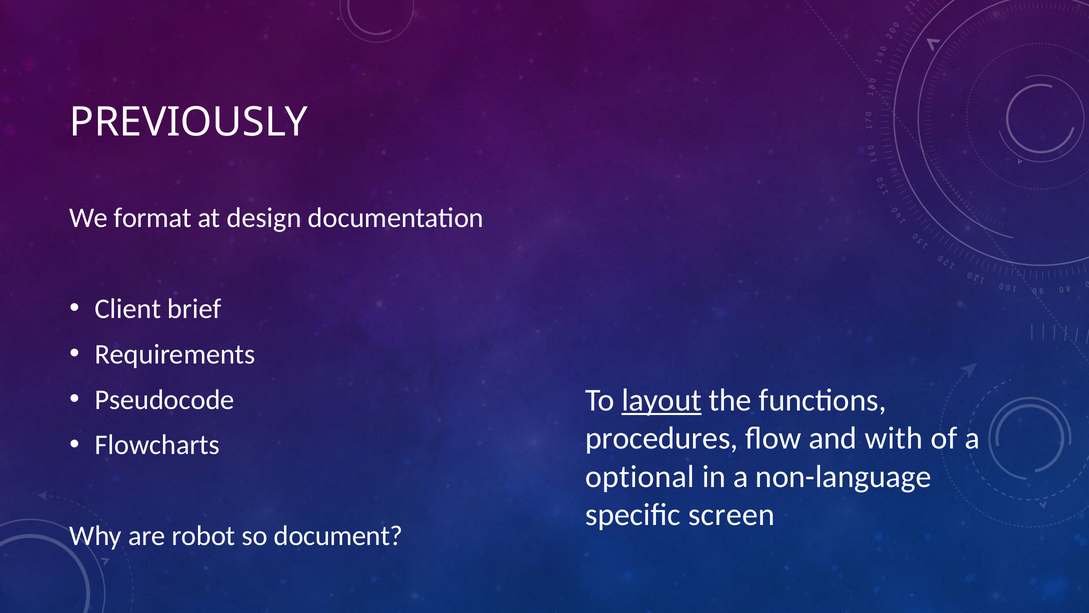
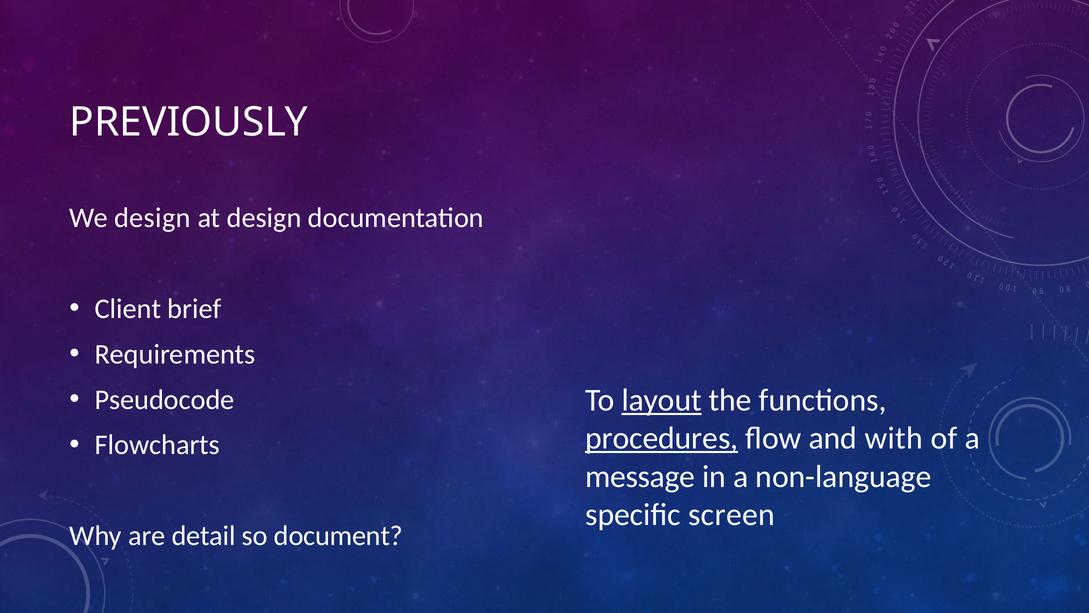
We format: format -> design (152, 218)
procedures underline: none -> present (662, 438)
optional: optional -> message (640, 476)
robot: robot -> detail (204, 535)
